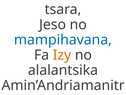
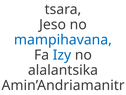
Izy colour: orange -> blue (62, 55)
